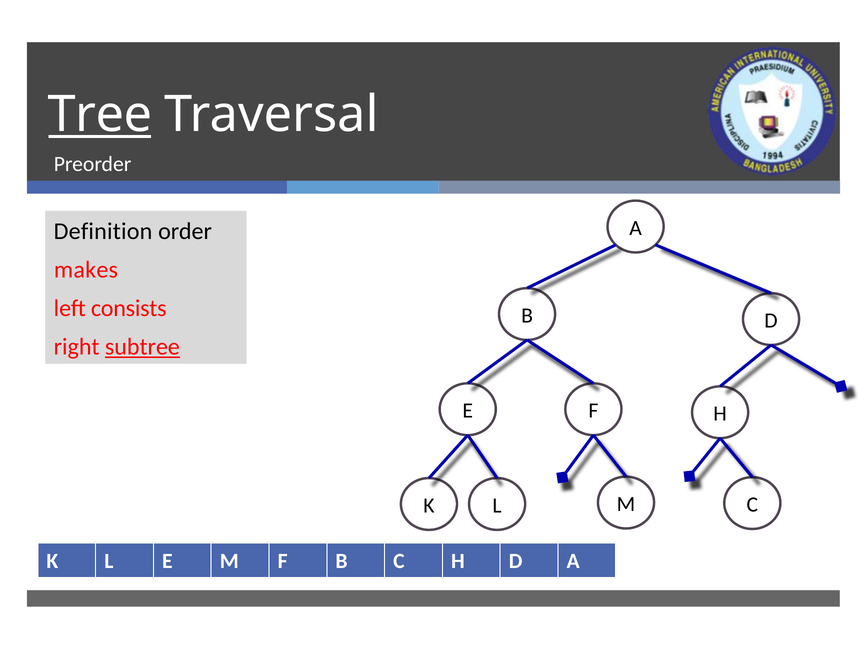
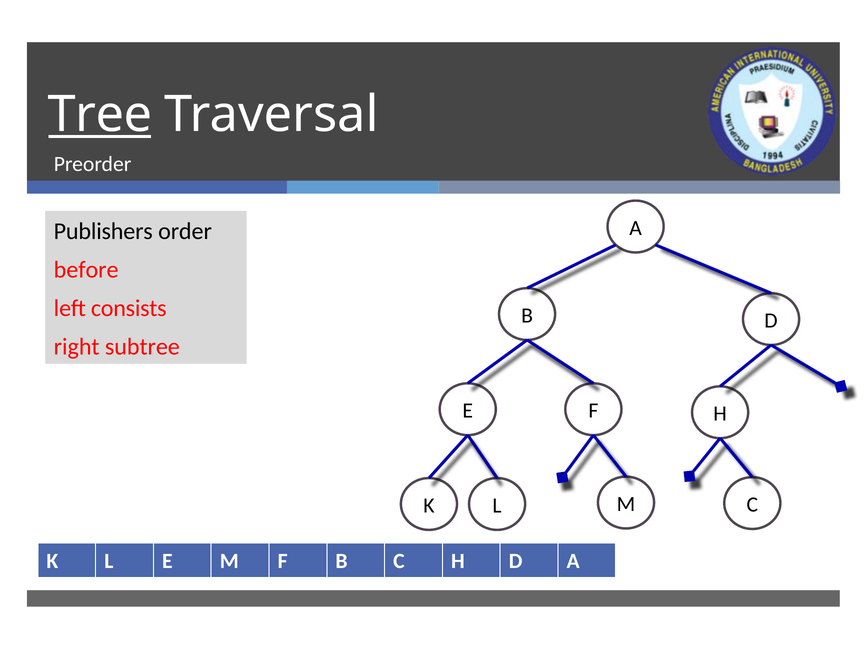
Definition: Definition -> Publishers (103, 231)
makes: makes -> before (86, 270)
subtree underline: present -> none (142, 347)
